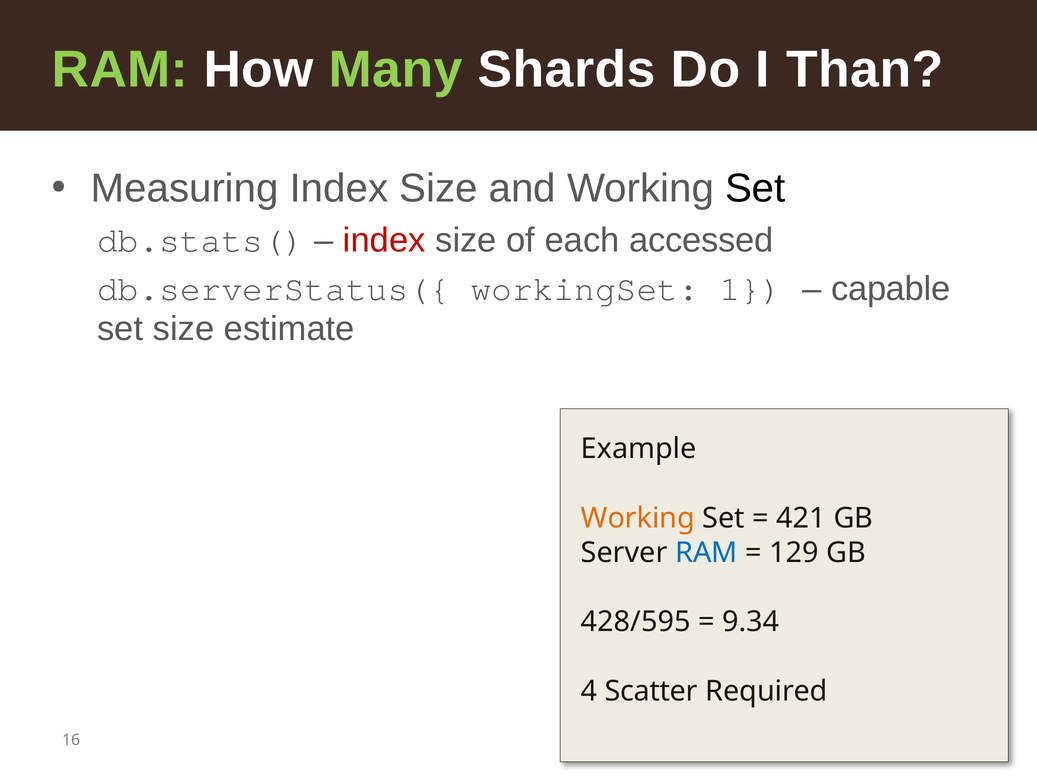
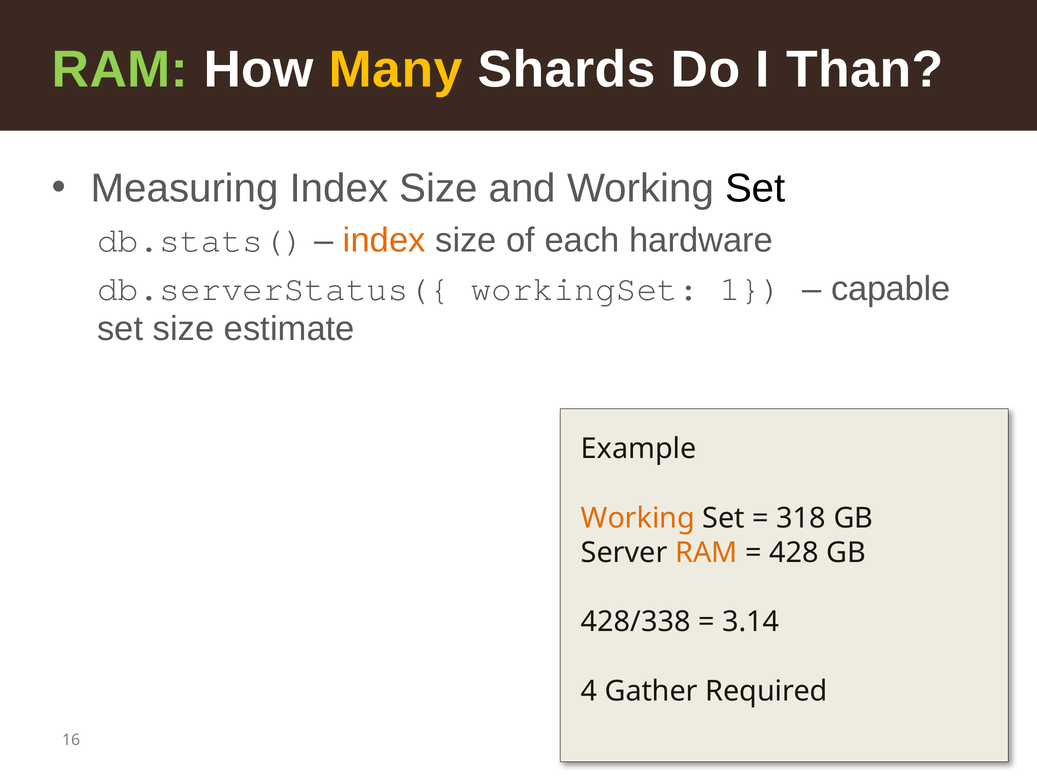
Many colour: light green -> yellow (396, 69)
index colour: red -> orange (384, 240)
accessed: accessed -> hardware (701, 240)
421: 421 -> 318 (801, 518)
RAM colour: blue -> orange (706, 552)
129: 129 -> 428 (794, 552)
428/595: 428/595 -> 428/338 (636, 622)
9.34: 9.34 -> 3.14 (751, 622)
Scatter: Scatter -> Gather (651, 691)
